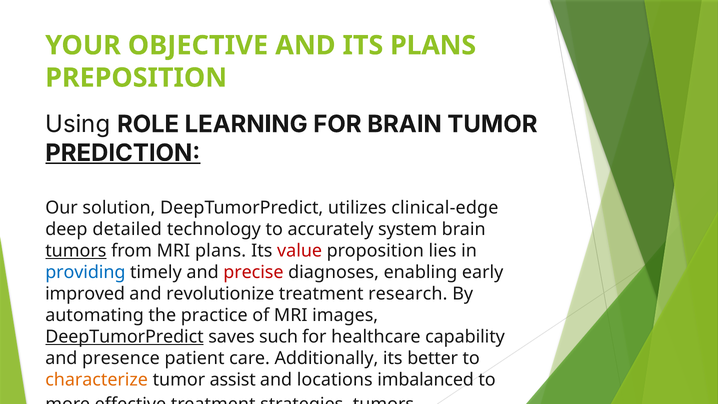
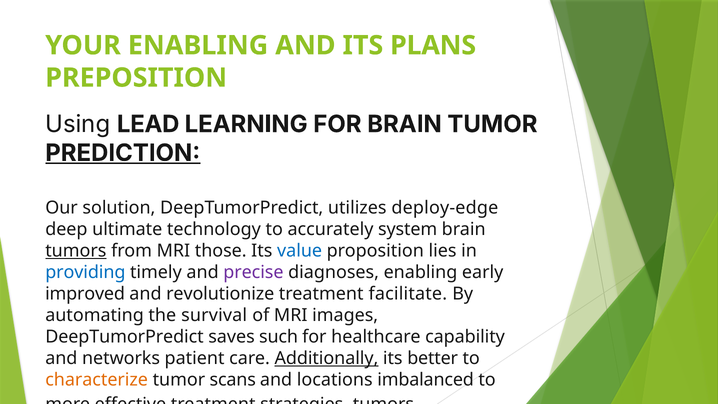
YOUR OBJECTIVE: OBJECTIVE -> ENABLING (198, 45)
ROLE: ROLE -> LEAD (148, 124)
clinical-edge: clinical-edge -> deploy-edge (445, 208)
detailed: detailed -> ultimate (127, 229)
MRI plans: plans -> those (221, 251)
value colour: red -> blue (300, 251)
precise colour: red -> purple (253, 272)
research: research -> facilitate (408, 294)
practice: practice -> survival (214, 315)
DeepTumorPredict underline: present -> none (124, 337)
presence: presence -> networks (121, 358)
Additionally underline: none -> present (326, 358)
assist: assist -> scans (233, 380)
